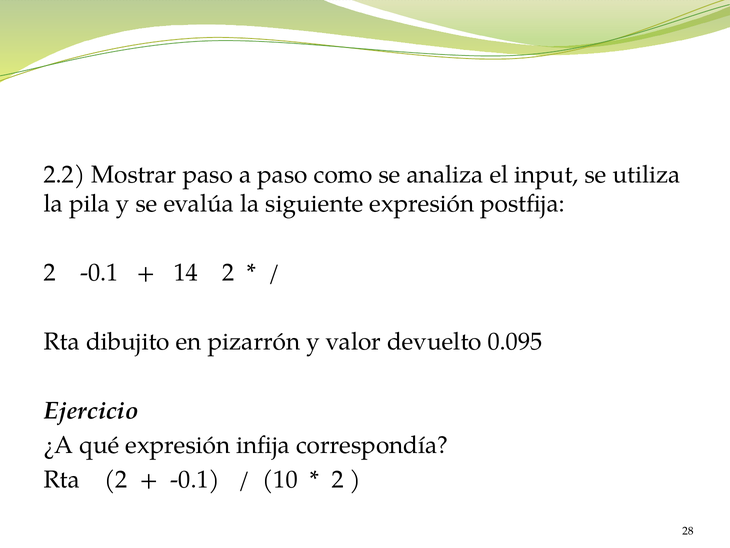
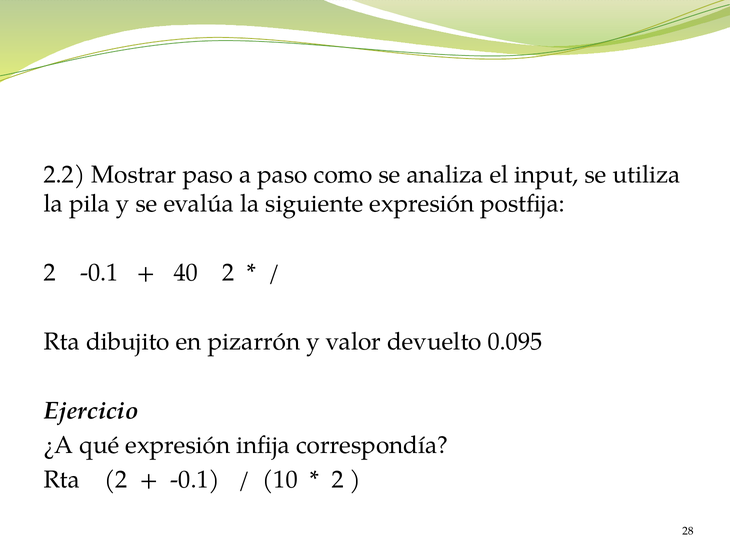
14: 14 -> 40 (186, 273)
